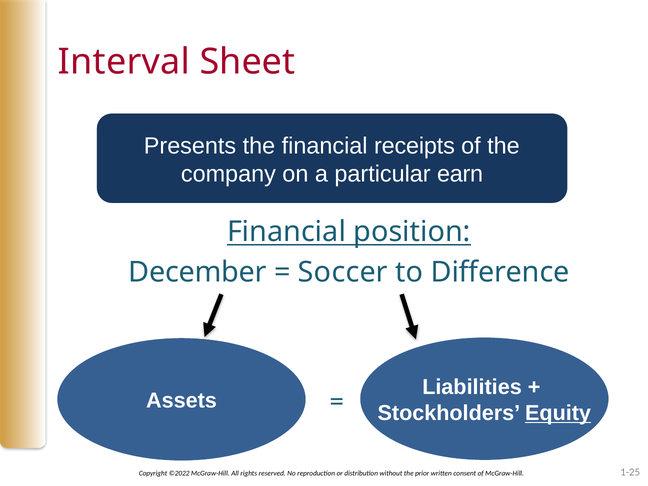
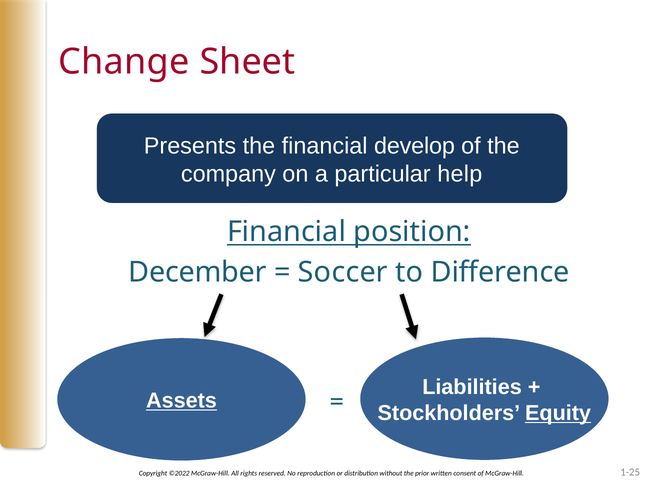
Interval: Interval -> Change (124, 62)
receipts: receipts -> develop (414, 146)
earn: earn -> help (460, 174)
Assets underline: none -> present (181, 401)
